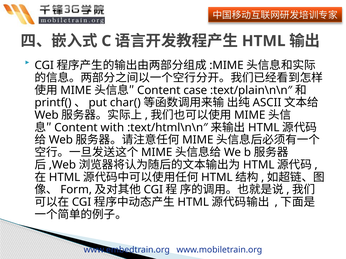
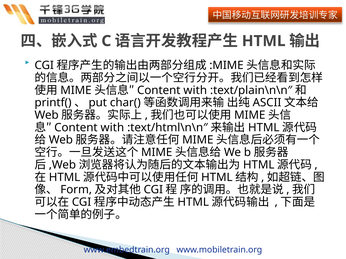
case: case -> with (195, 90)
